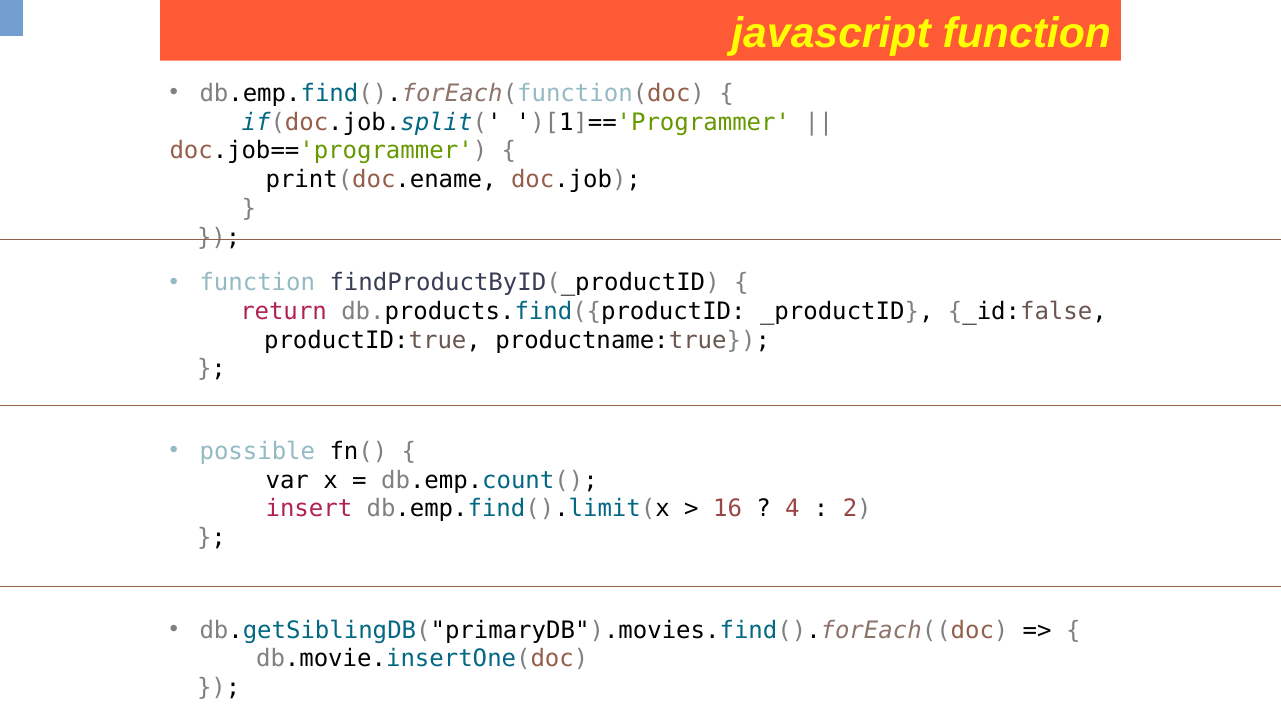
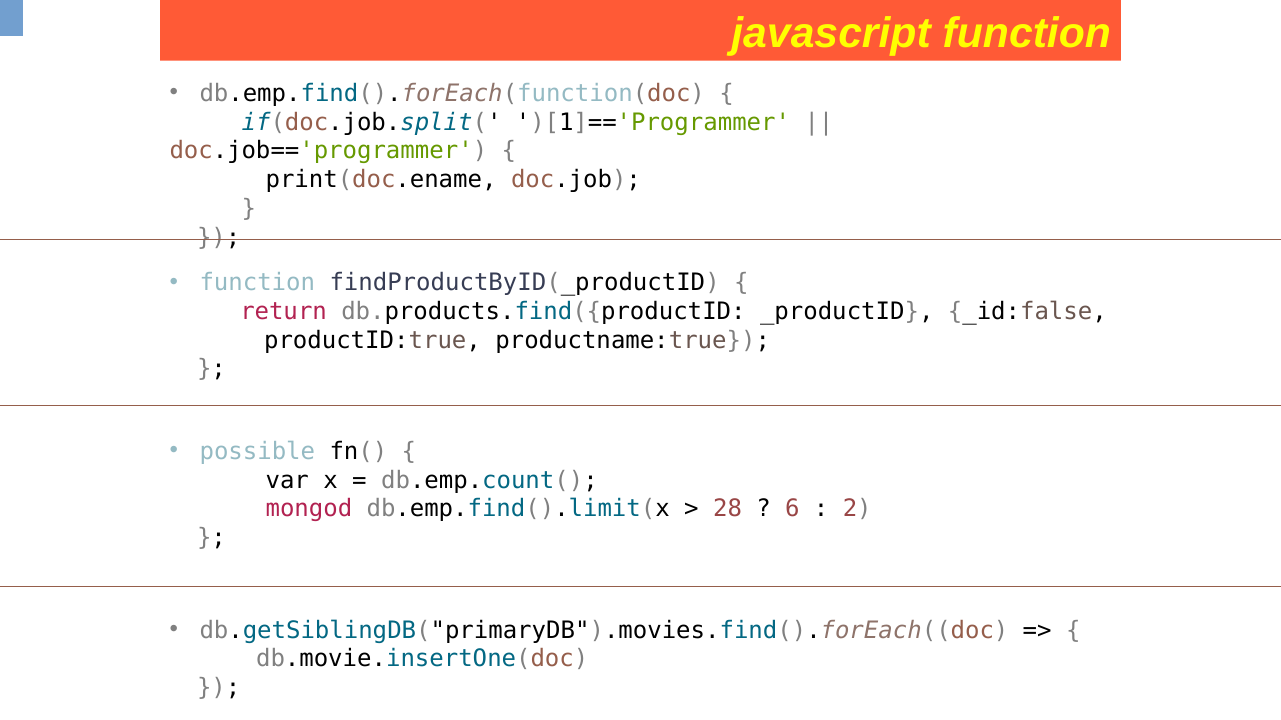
insert: insert -> mongod (309, 509)
16: 16 -> 28 (728, 509)
4: 4 -> 6 (792, 509)
